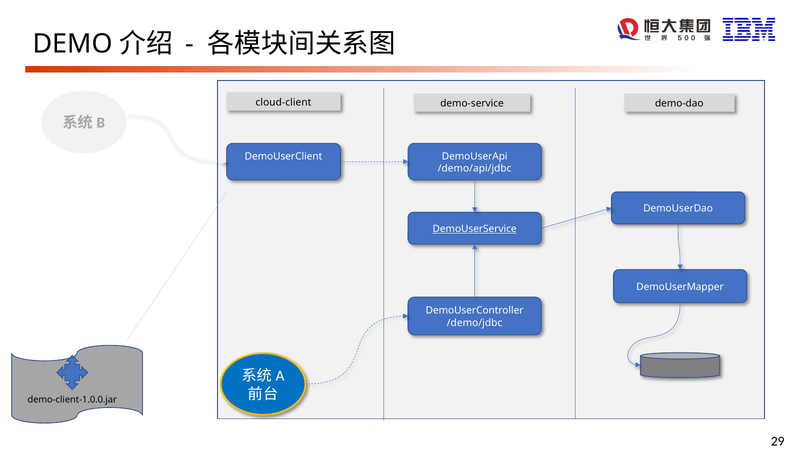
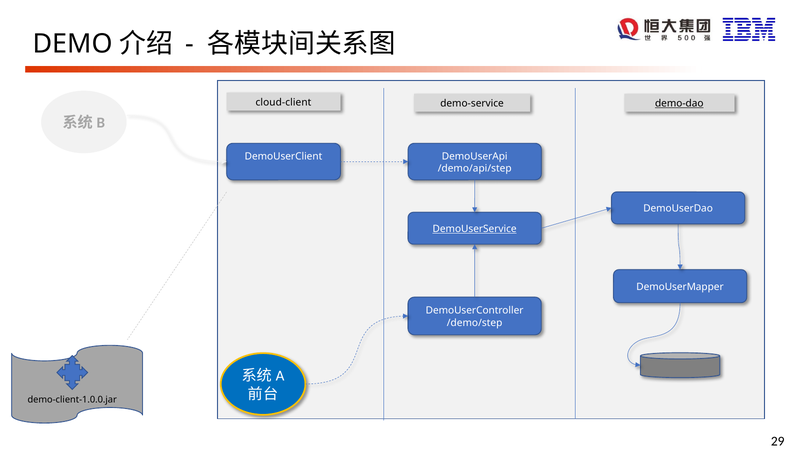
demo-dao underline: none -> present (679, 104)
/demo/api/jdbc: /demo/api/jdbc -> /demo/api/step (475, 168)
/demo/jdbc: /demo/jdbc -> /demo/step (475, 323)
